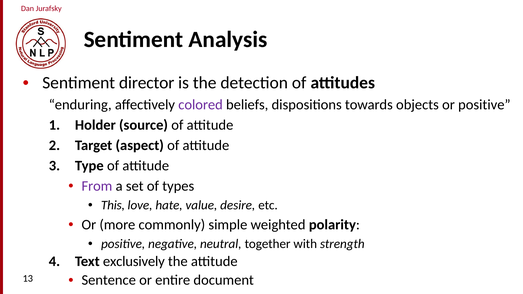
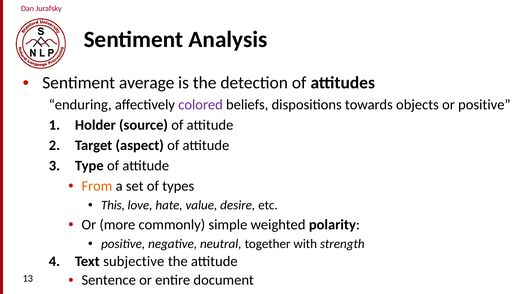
director: director -> average (147, 83)
From colour: purple -> orange (97, 186)
exclusively: exclusively -> subjective (134, 262)
